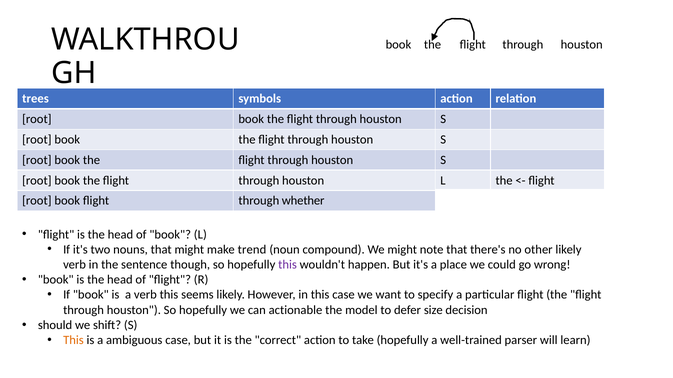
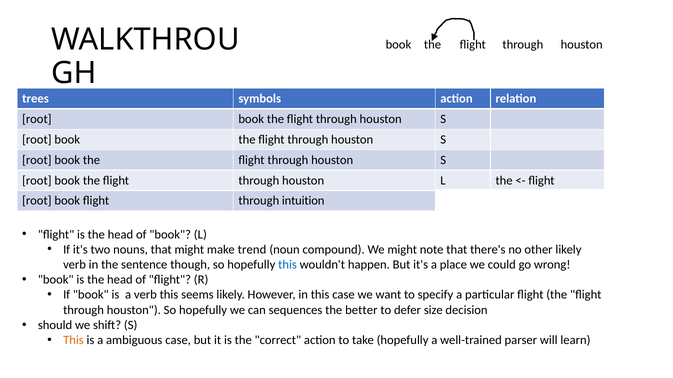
whether: whether -> intuition (303, 201)
this colour: purple -> blue (288, 265)
actionable: actionable -> sequences (296, 310)
model: model -> better (361, 310)
